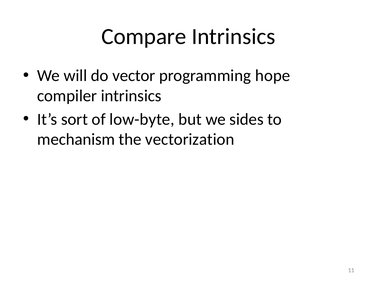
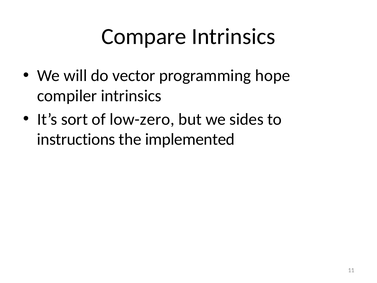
low-byte: low-byte -> low-zero (142, 119)
mechanism: mechanism -> instructions (76, 139)
vectorization: vectorization -> implemented (190, 139)
